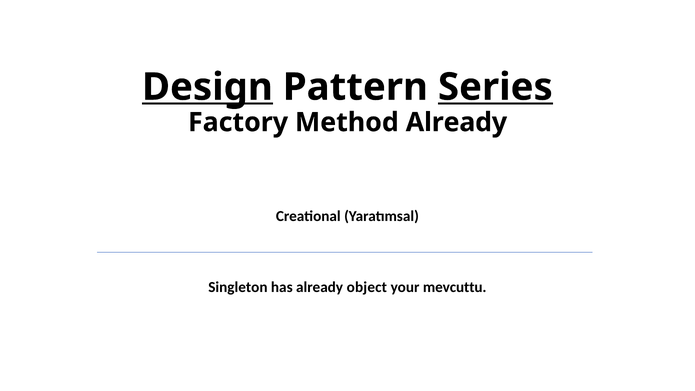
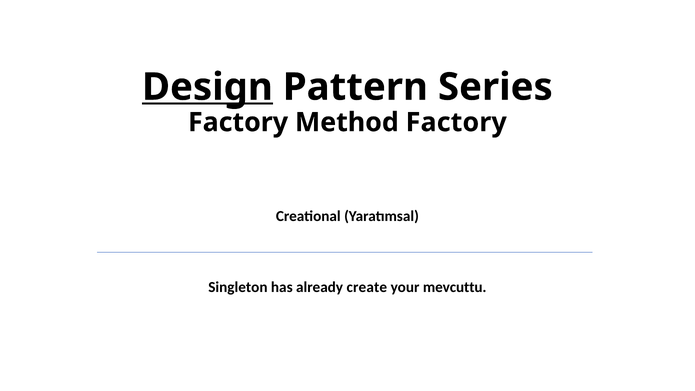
Series underline: present -> none (495, 87)
Method Already: Already -> Factory (456, 122)
object: object -> create (367, 287)
